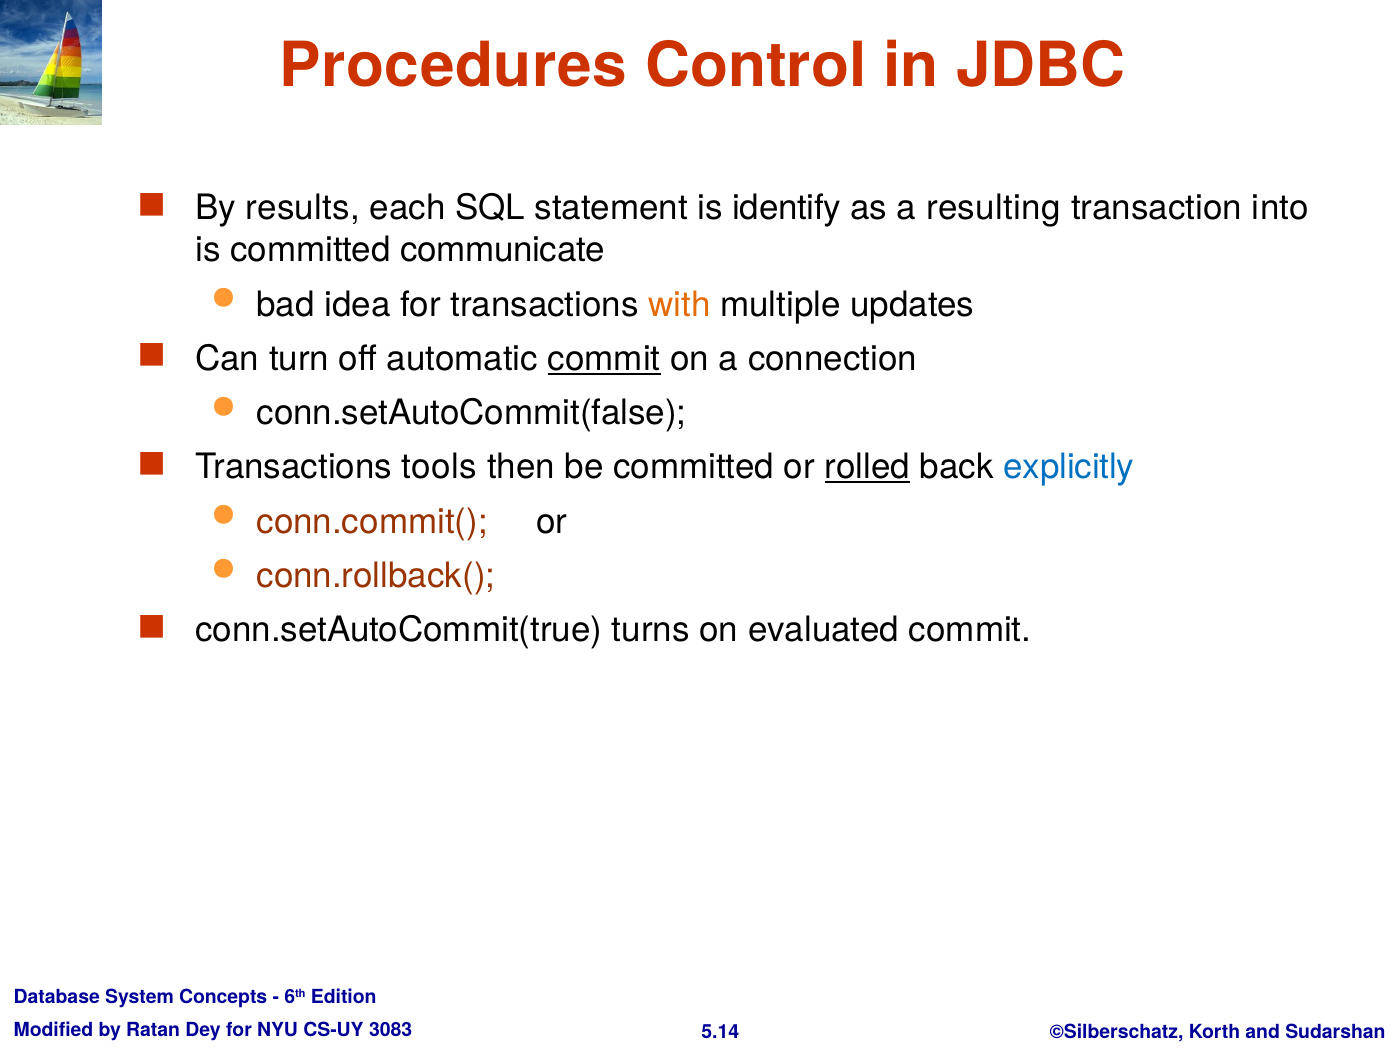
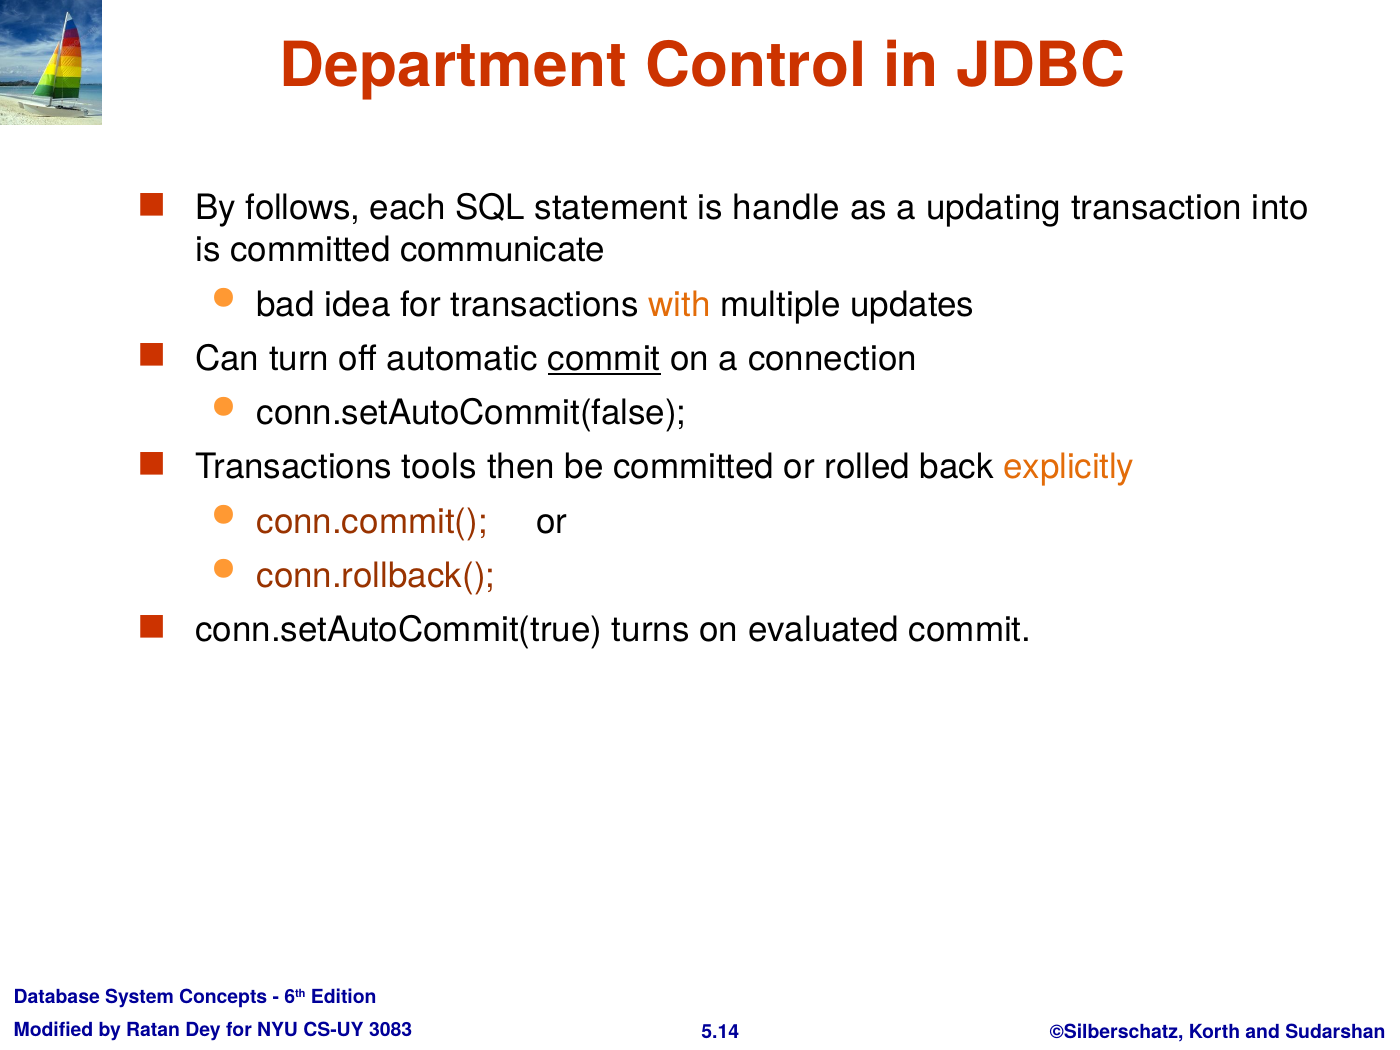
Procedures: Procedures -> Department (453, 66)
results: results -> follows (303, 208)
identify: identify -> handle (786, 208)
resulting: resulting -> updating (994, 208)
rolled underline: present -> none (867, 467)
explicitly colour: blue -> orange (1069, 467)
